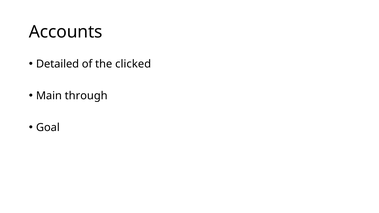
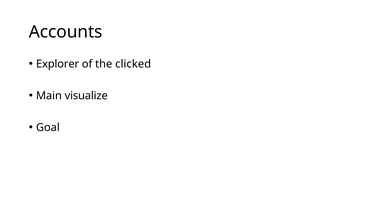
Detailed: Detailed -> Explorer (58, 64)
through: through -> visualize (86, 96)
